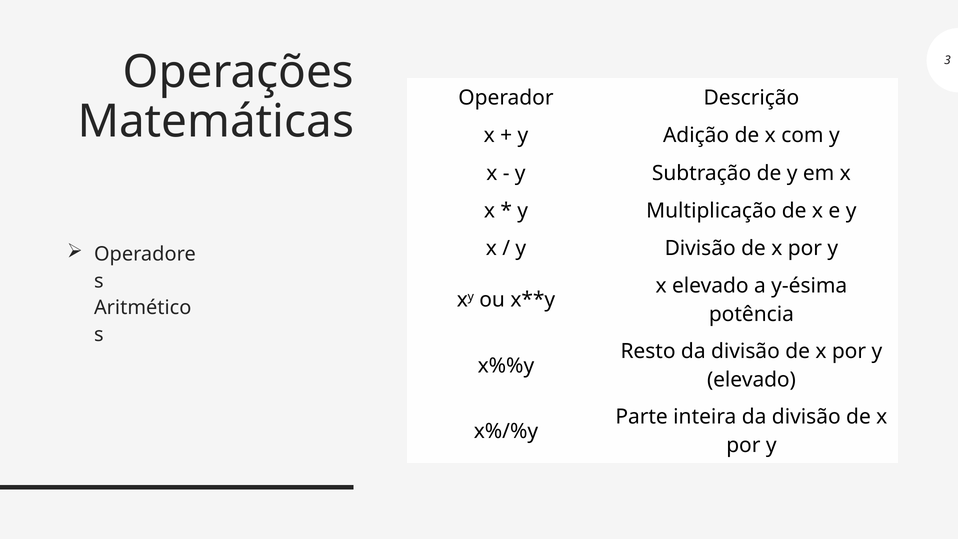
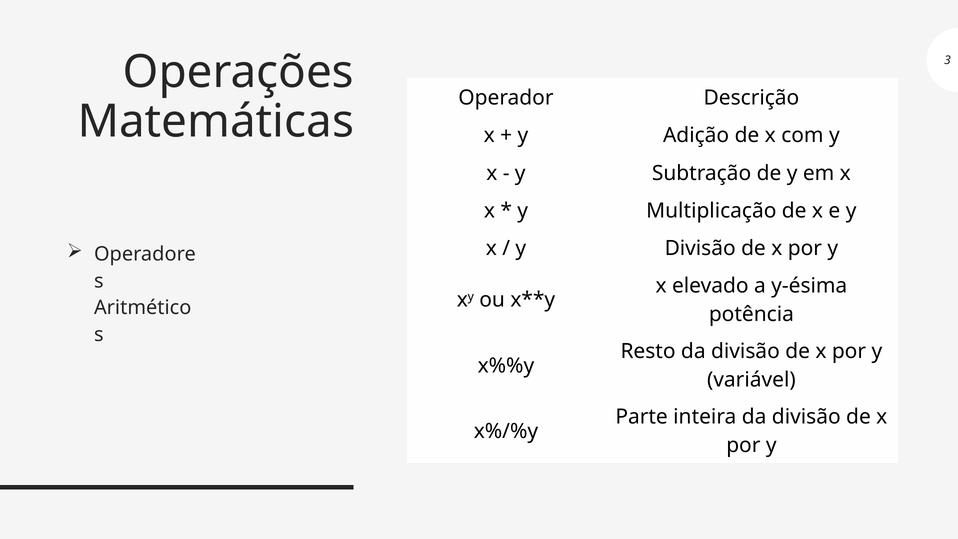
elevado: elevado -> variável (751, 380)
